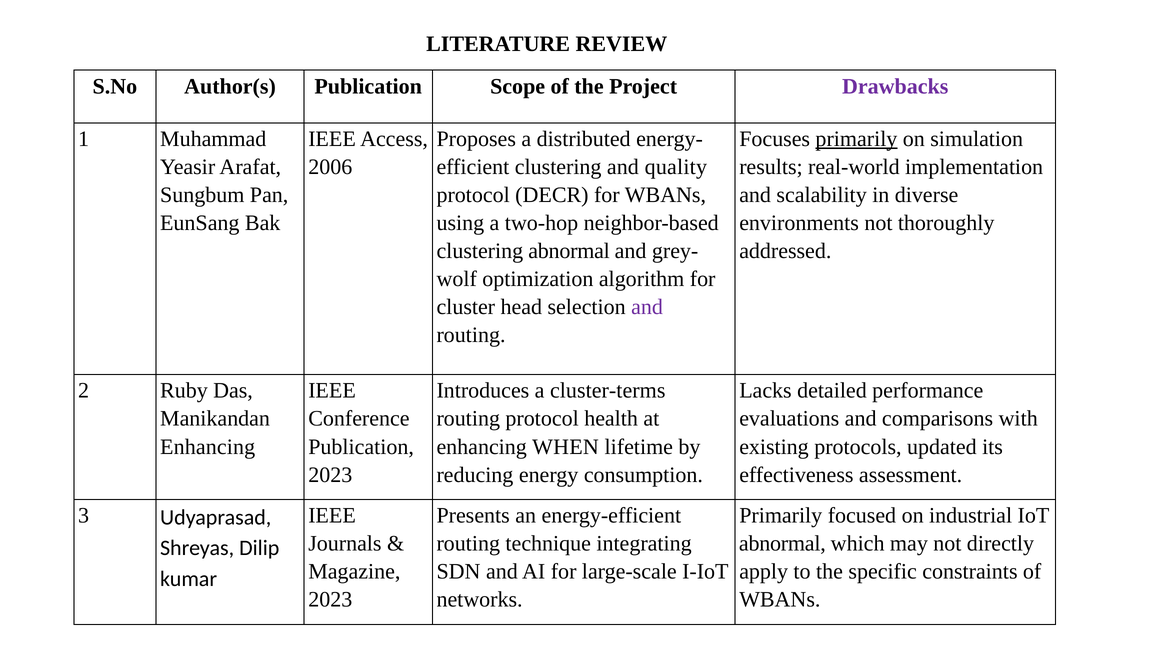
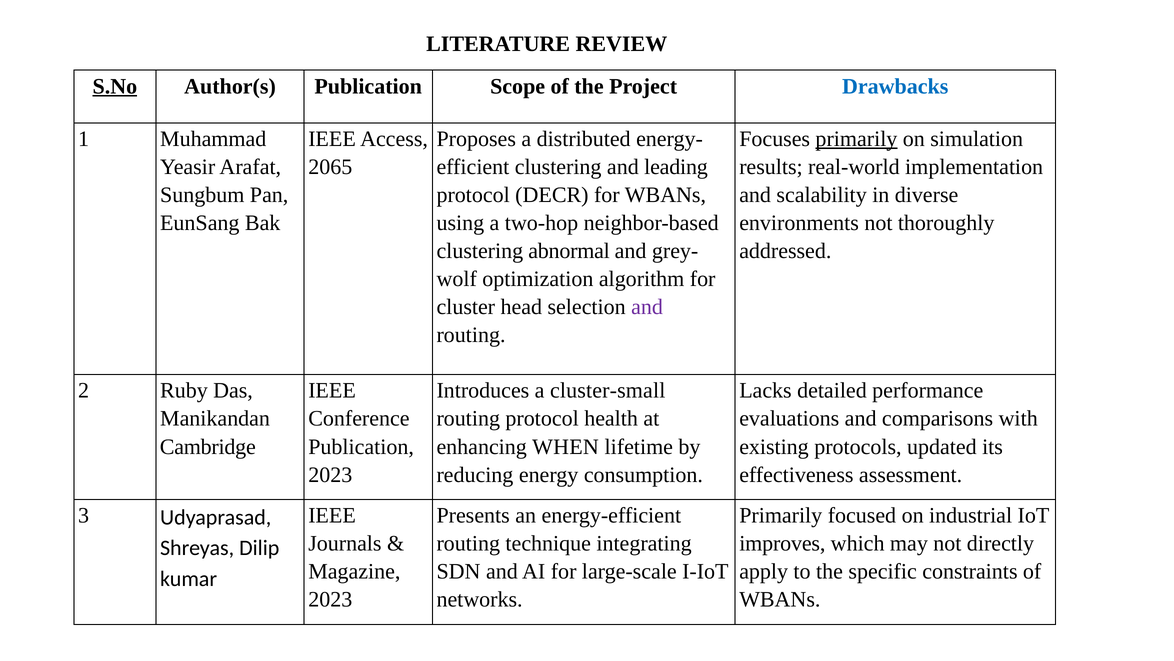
S.No underline: none -> present (115, 86)
Drawbacks colour: purple -> blue (895, 86)
2006: 2006 -> 2065 (330, 167)
quality: quality -> leading (676, 167)
cluster-terms: cluster-terms -> cluster-small (608, 390)
Enhancing: Enhancing -> Cambridge (208, 446)
abnormal: abnormal -> improves (782, 543)
